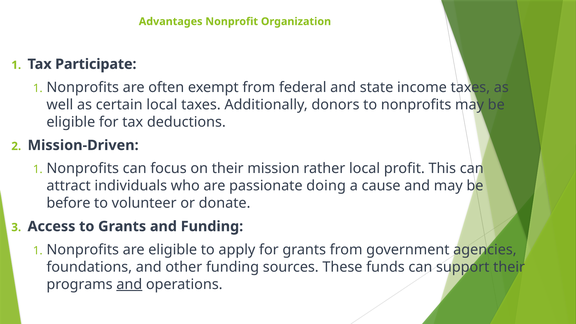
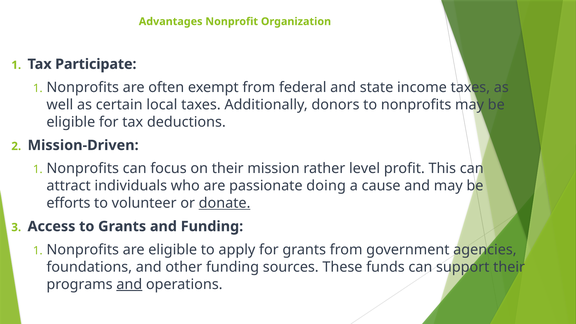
rather local: local -> level (365, 169)
before: before -> efforts (68, 203)
donate underline: none -> present (225, 203)
